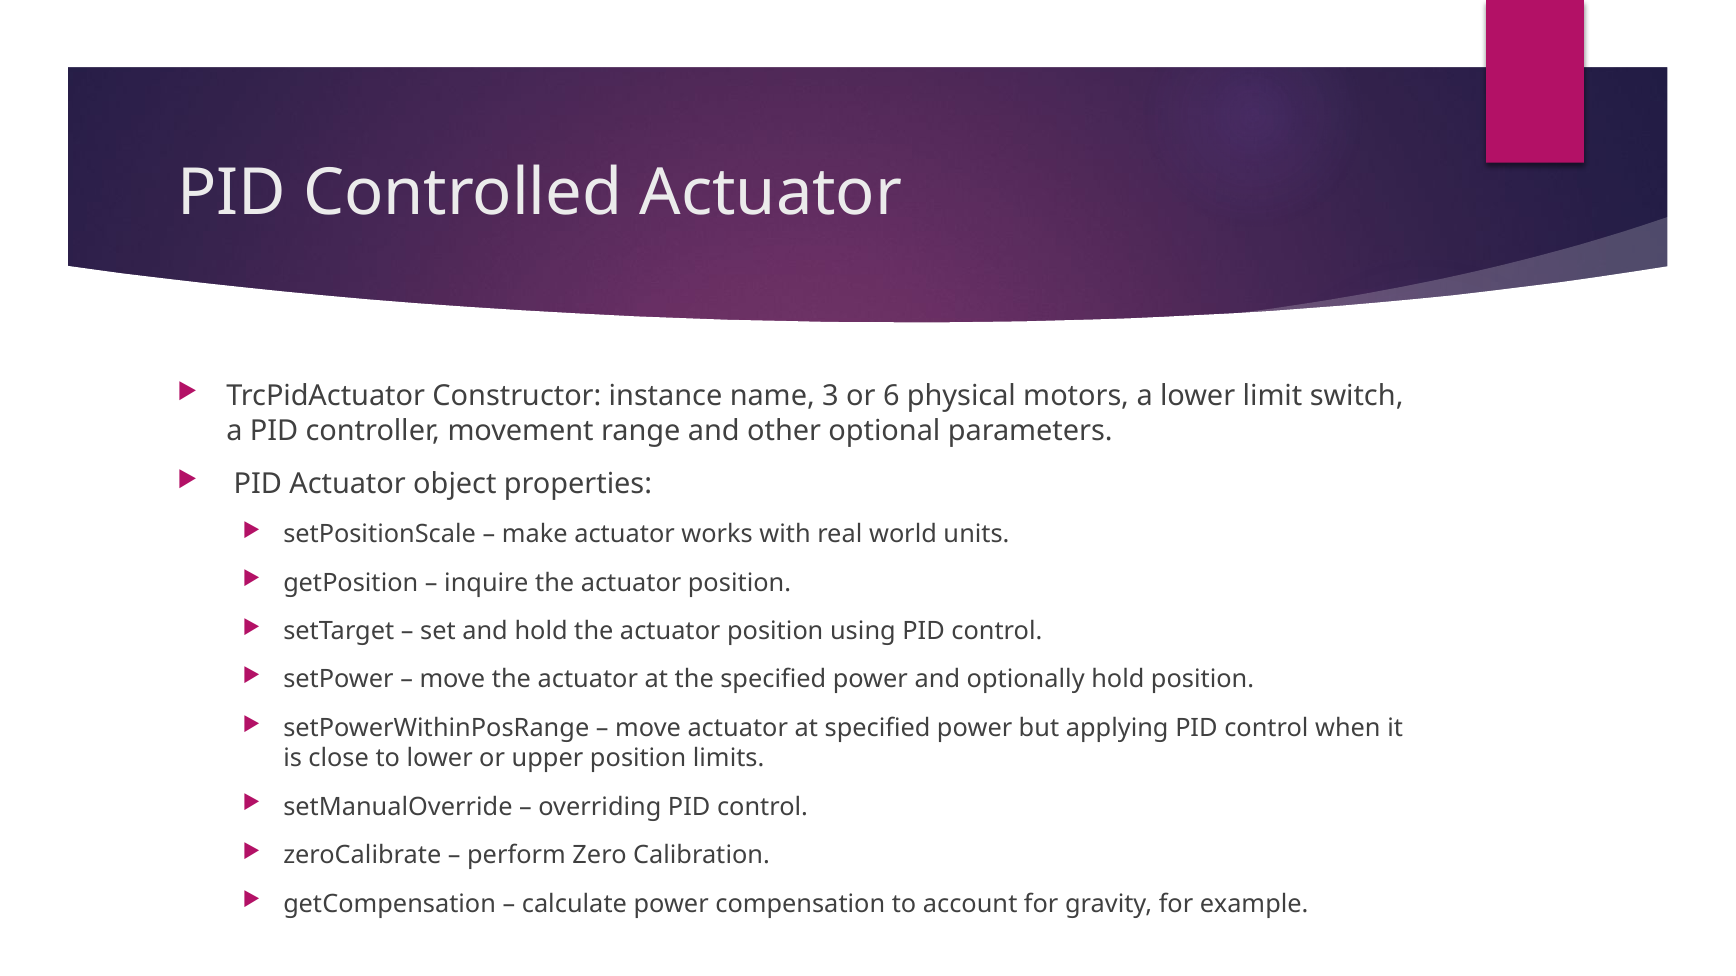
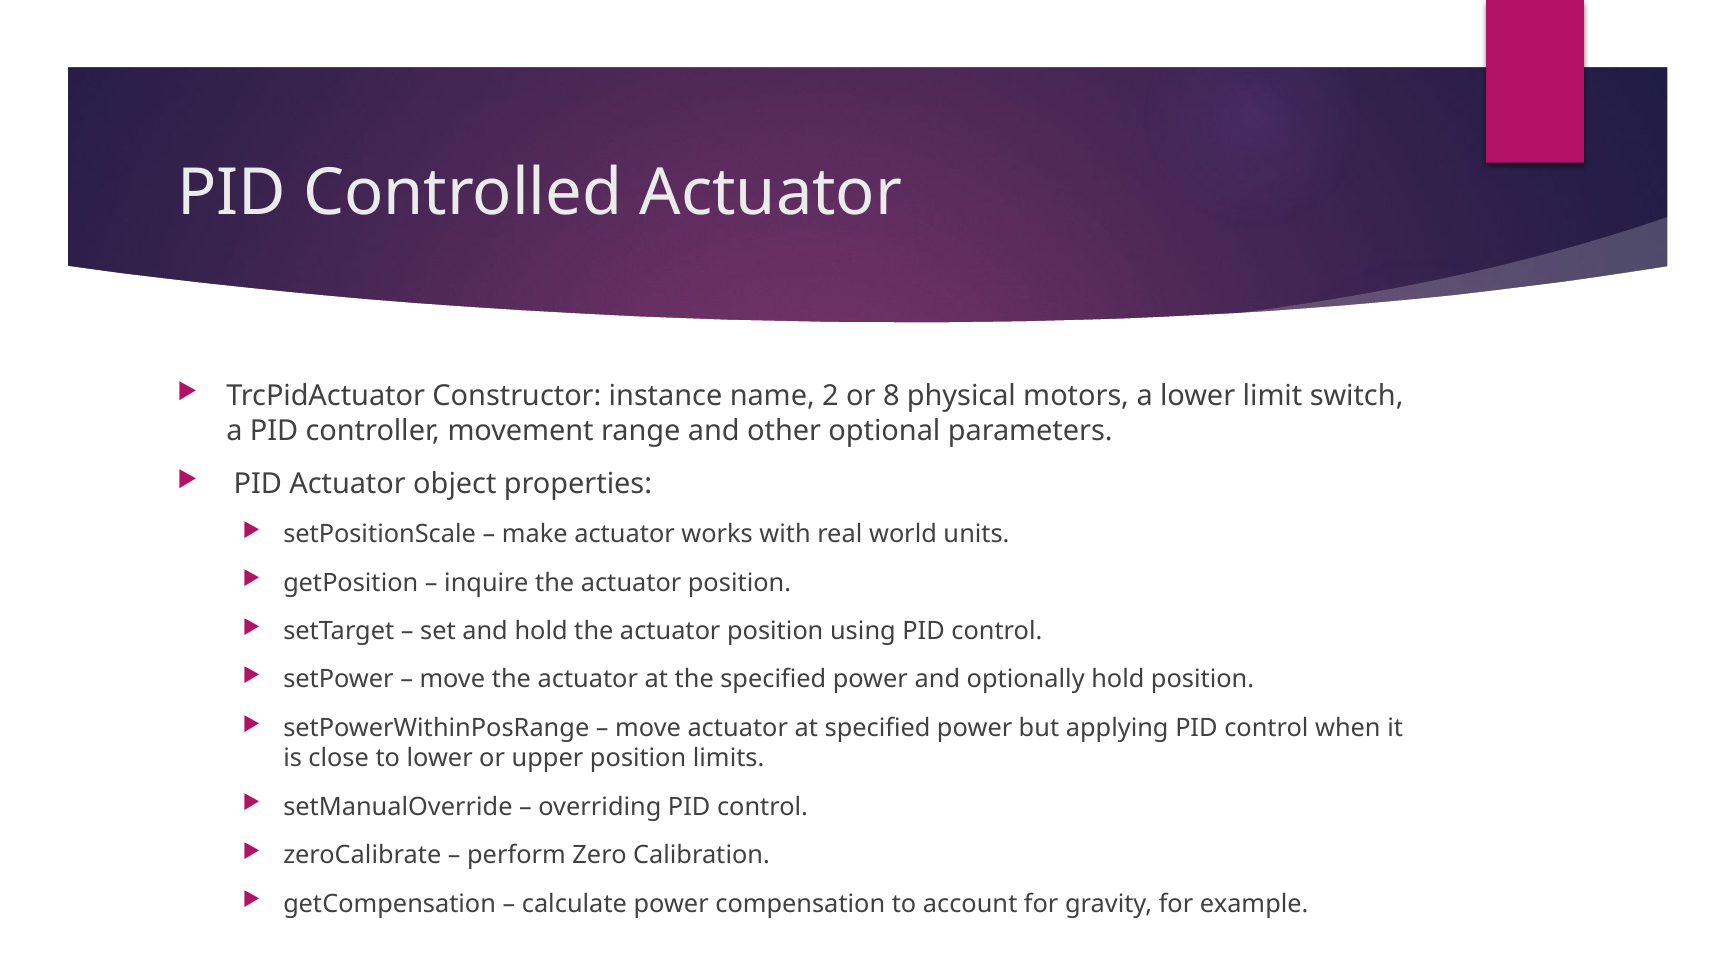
3: 3 -> 2 (830, 397)
6: 6 -> 8 (891, 397)
